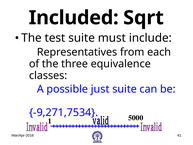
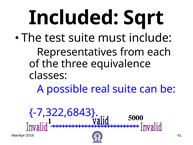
just: just -> real (100, 89)
-9,271,7534: -9,271,7534 -> -7,322,6843 (64, 112)
